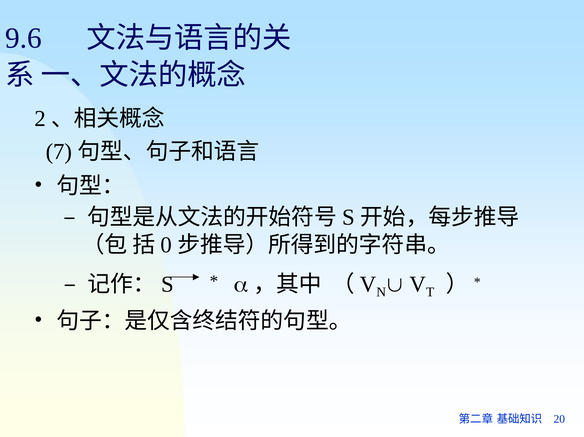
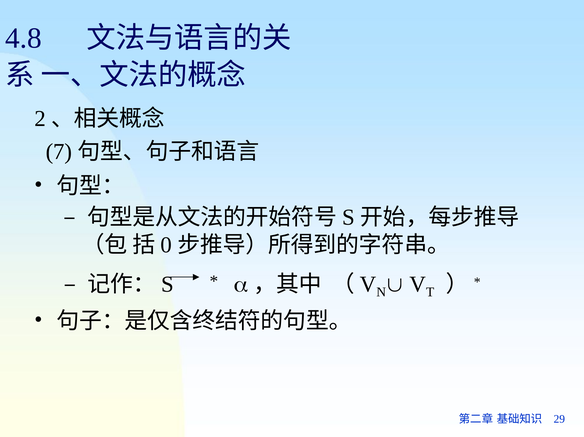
9.6: 9.6 -> 4.8 (23, 38)
20: 20 -> 29 (559, 419)
